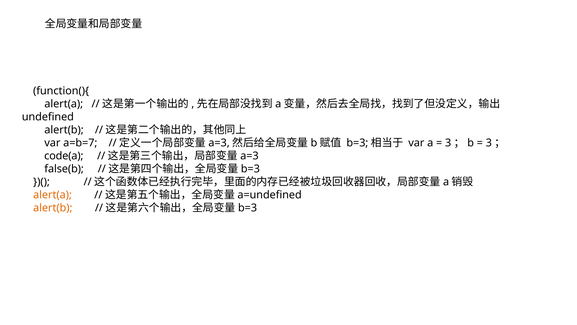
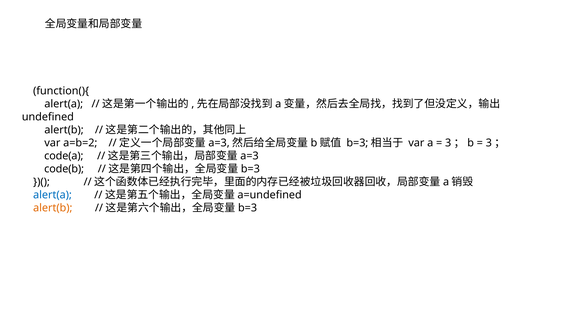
a=b=7: a=b=7 -> a=b=2 (80, 143)
false(b: false(b -> code(b (64, 169)
alert(a colour: orange -> blue (52, 195)
